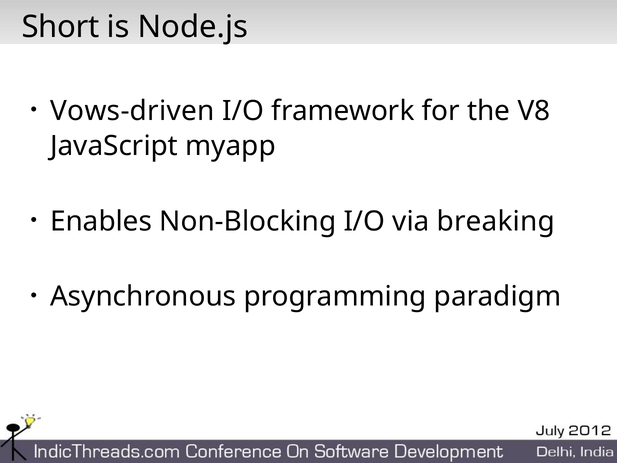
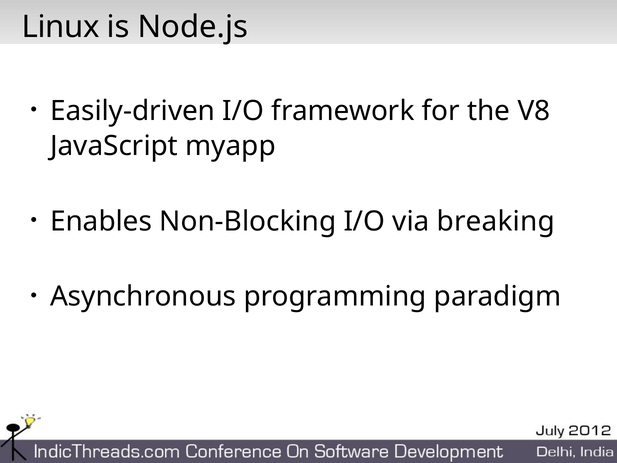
Short: Short -> Linux (61, 27)
Vows-driven: Vows-driven -> Easily-driven (133, 111)
